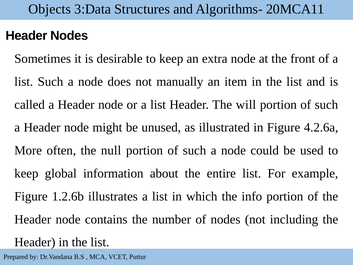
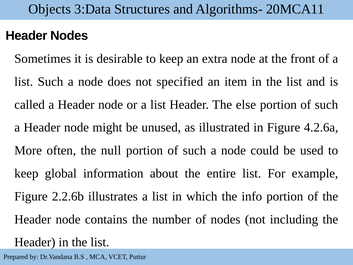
manually: manually -> specified (180, 82)
will: will -> else (246, 104)
1.2.6b: 1.2.6b -> 2.2.6b (68, 196)
